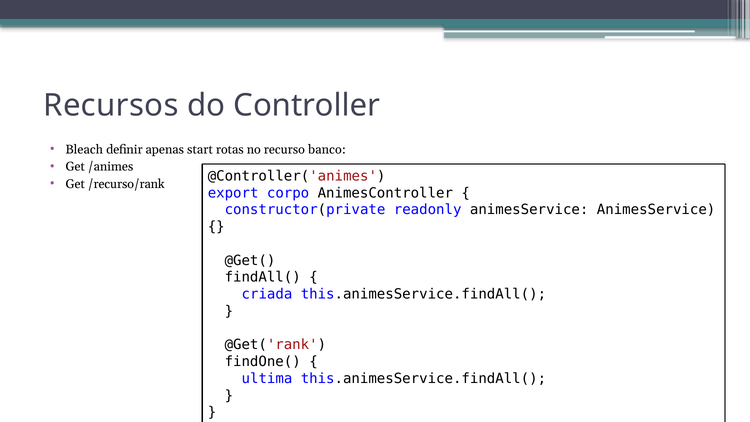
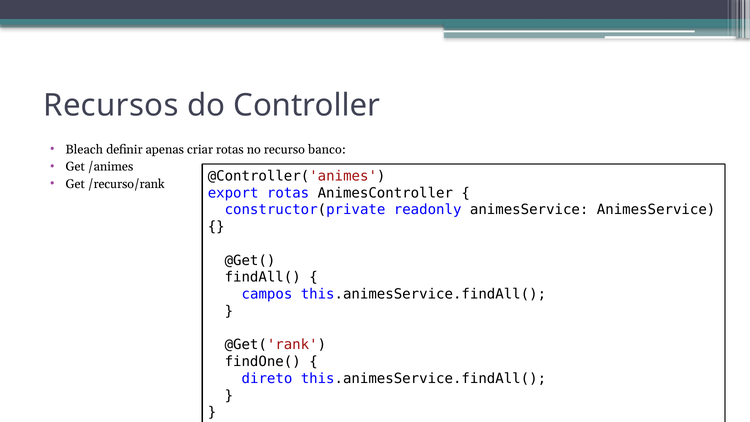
start: start -> criar (200, 149)
export corpo: corpo -> rotas (288, 193)
criada: criada -> campos (267, 294)
ultima: ultima -> direto (267, 378)
